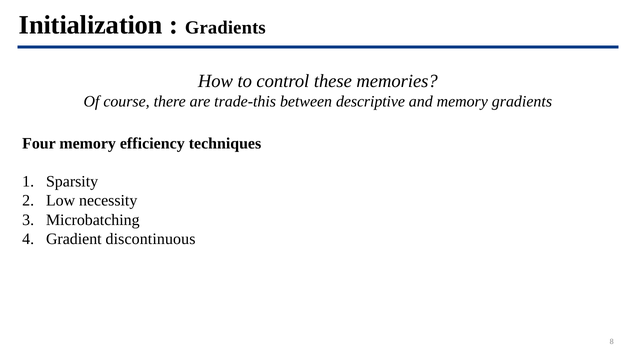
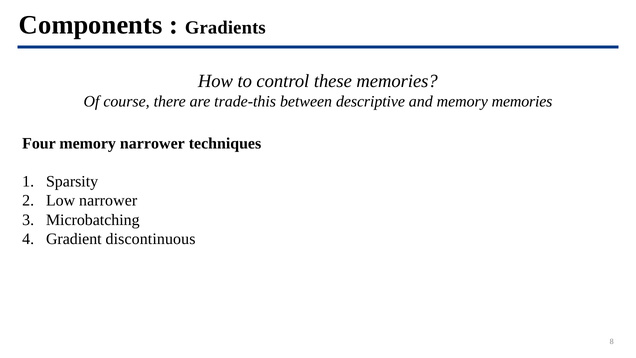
Initialization: Initialization -> Components (91, 25)
memory gradients: gradients -> memories (522, 101)
memory efficiency: efficiency -> narrower (152, 143)
Low necessity: necessity -> narrower (108, 201)
